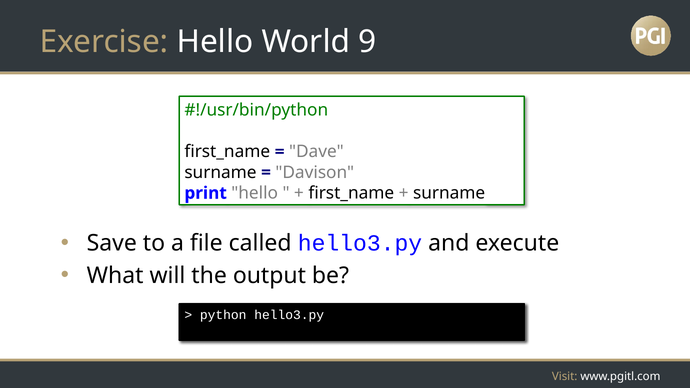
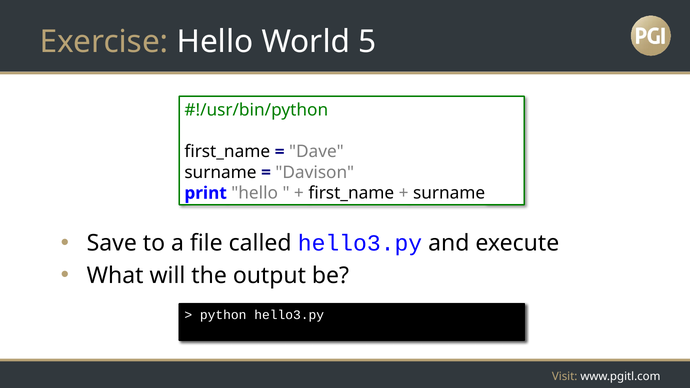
9: 9 -> 5 (367, 42)
